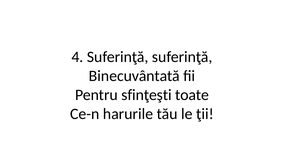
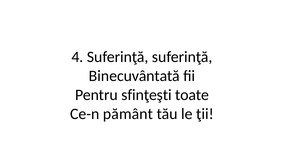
harurile: harurile -> pământ (128, 114)
